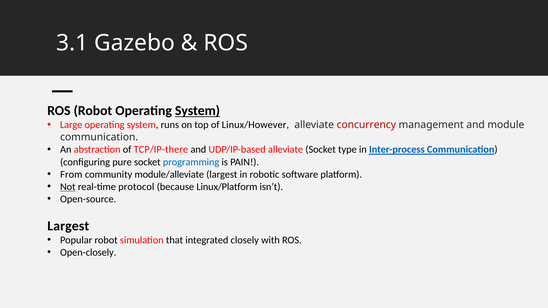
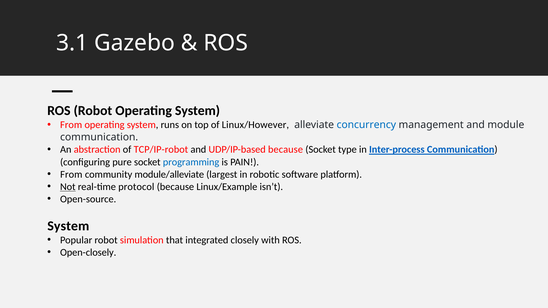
System underline: present -> none (197, 111)
Large: Large -> From (71, 125)
concurrency colour: red -> blue (366, 125)
TCP/IP-there: TCP/IP-there -> TCP/IP-robot (161, 150)
UDP/IP-based alleviate: alleviate -> because (285, 150)
Linux/Platform: Linux/Platform -> Linux/Example (227, 187)
Largest: Largest -> System (68, 226)
